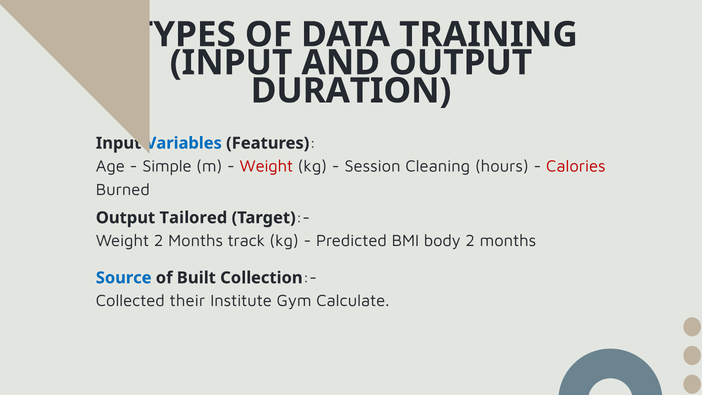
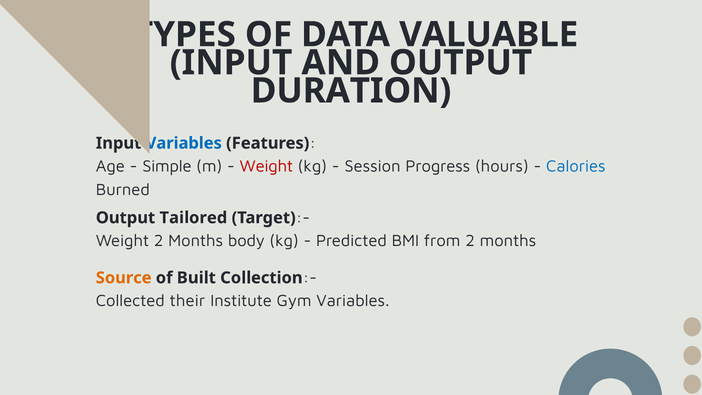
TRAINING: TRAINING -> VALUABLE (489, 35)
Cleaning: Cleaning -> Progress (438, 166)
Calories colour: red -> blue (576, 166)
track: track -> body (246, 241)
body: body -> from (442, 241)
Source colour: blue -> orange (124, 278)
Gym Calculate: Calculate -> Variables (353, 301)
